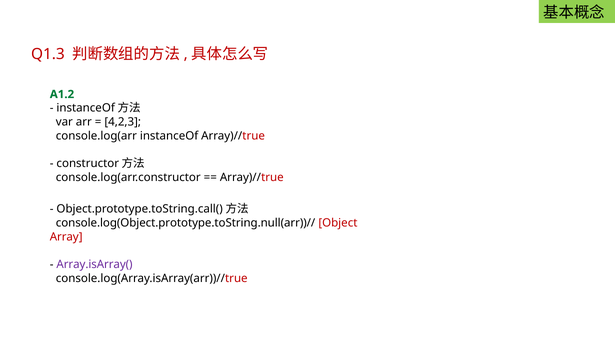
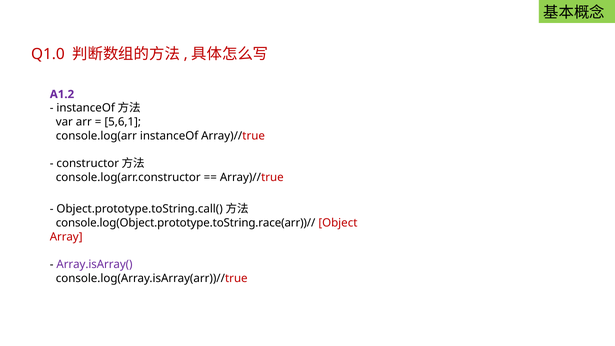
Q1.3: Q1.3 -> Q1.0 (48, 54)
A1.2 colour: green -> purple (62, 94)
4,2,3: 4,2,3 -> 5,6,1 (123, 122)
console.log(Object.prototype.toString.null(arr))//: console.log(Object.prototype.toString.null(arr))// -> console.log(Object.prototype.toString.race(arr))// (186, 223)
